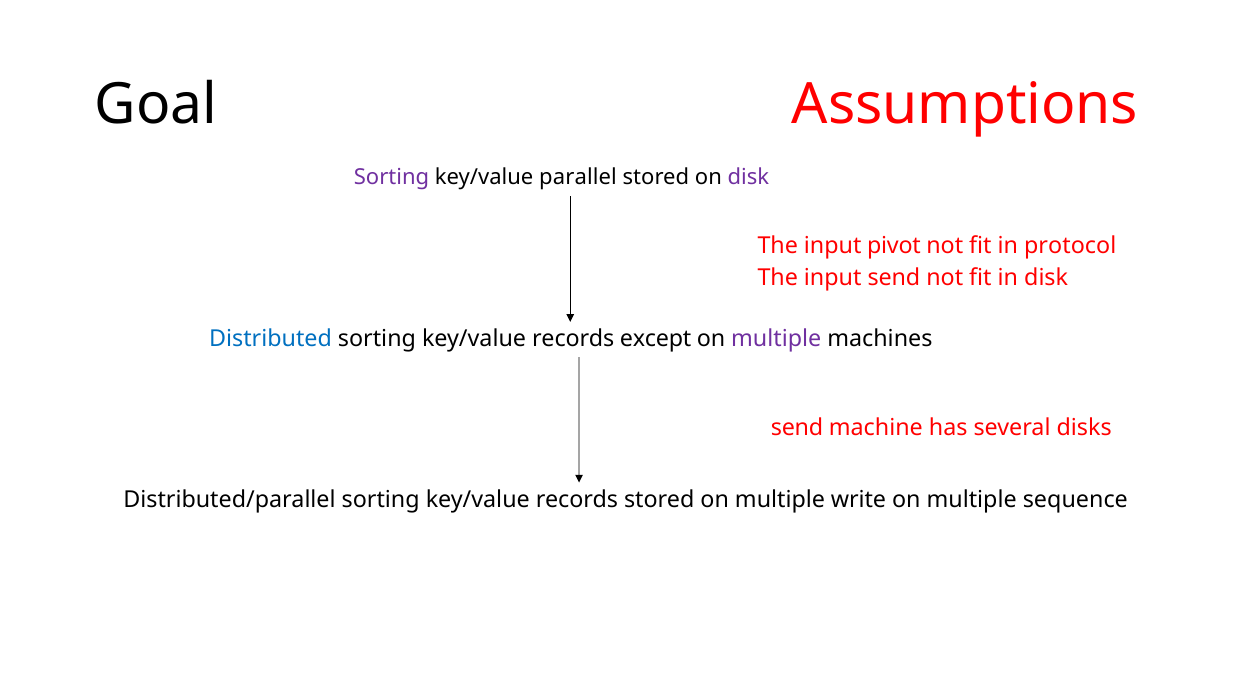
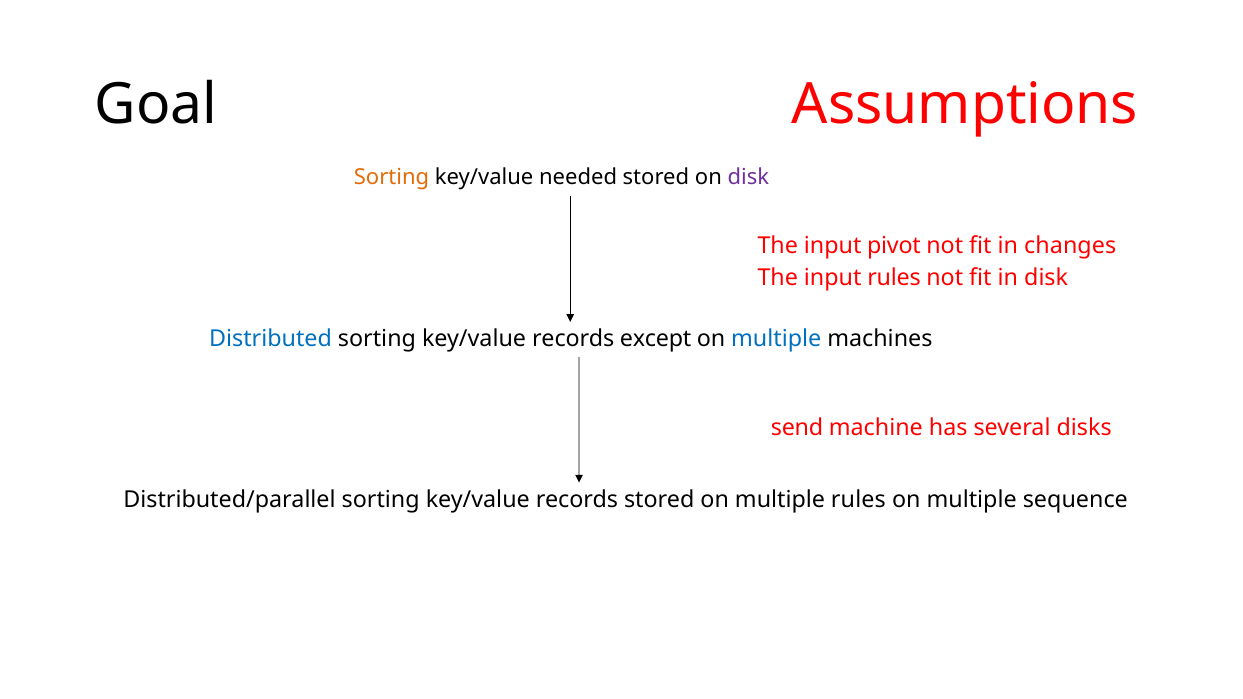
Sorting colour: purple -> orange (392, 177)
parallel: parallel -> needed (578, 177)
protocol: protocol -> changes (1070, 246)
input send: send -> rules (894, 278)
multiple colour: purple -> blue (776, 339)
multiple write: write -> rules (858, 500)
